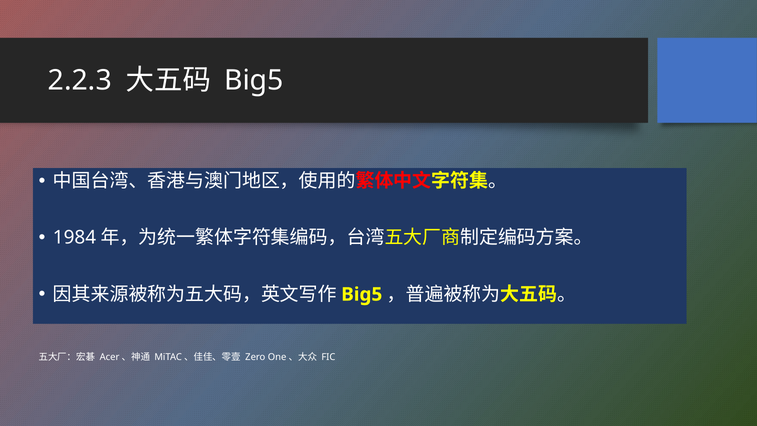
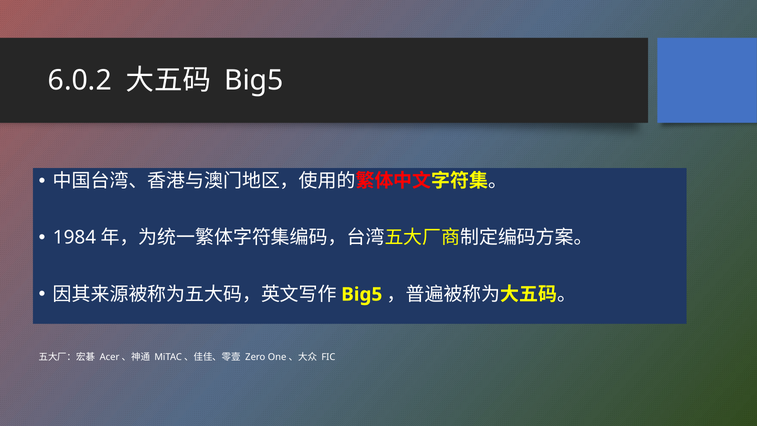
2.2.3: 2.2.3 -> 6.0.2 (80, 80)
